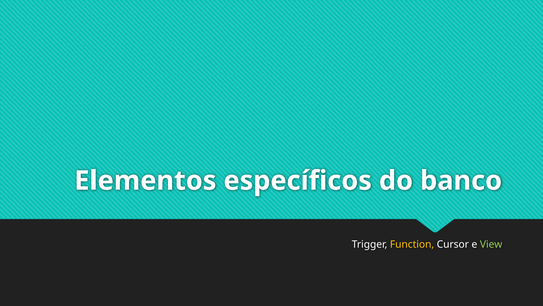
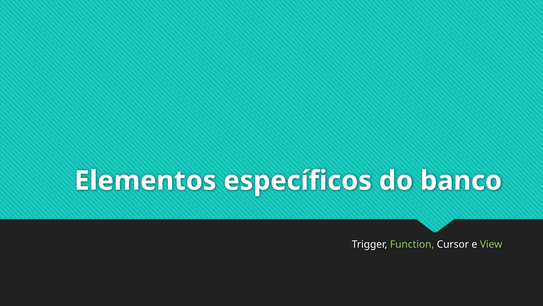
Function colour: yellow -> light green (412, 244)
